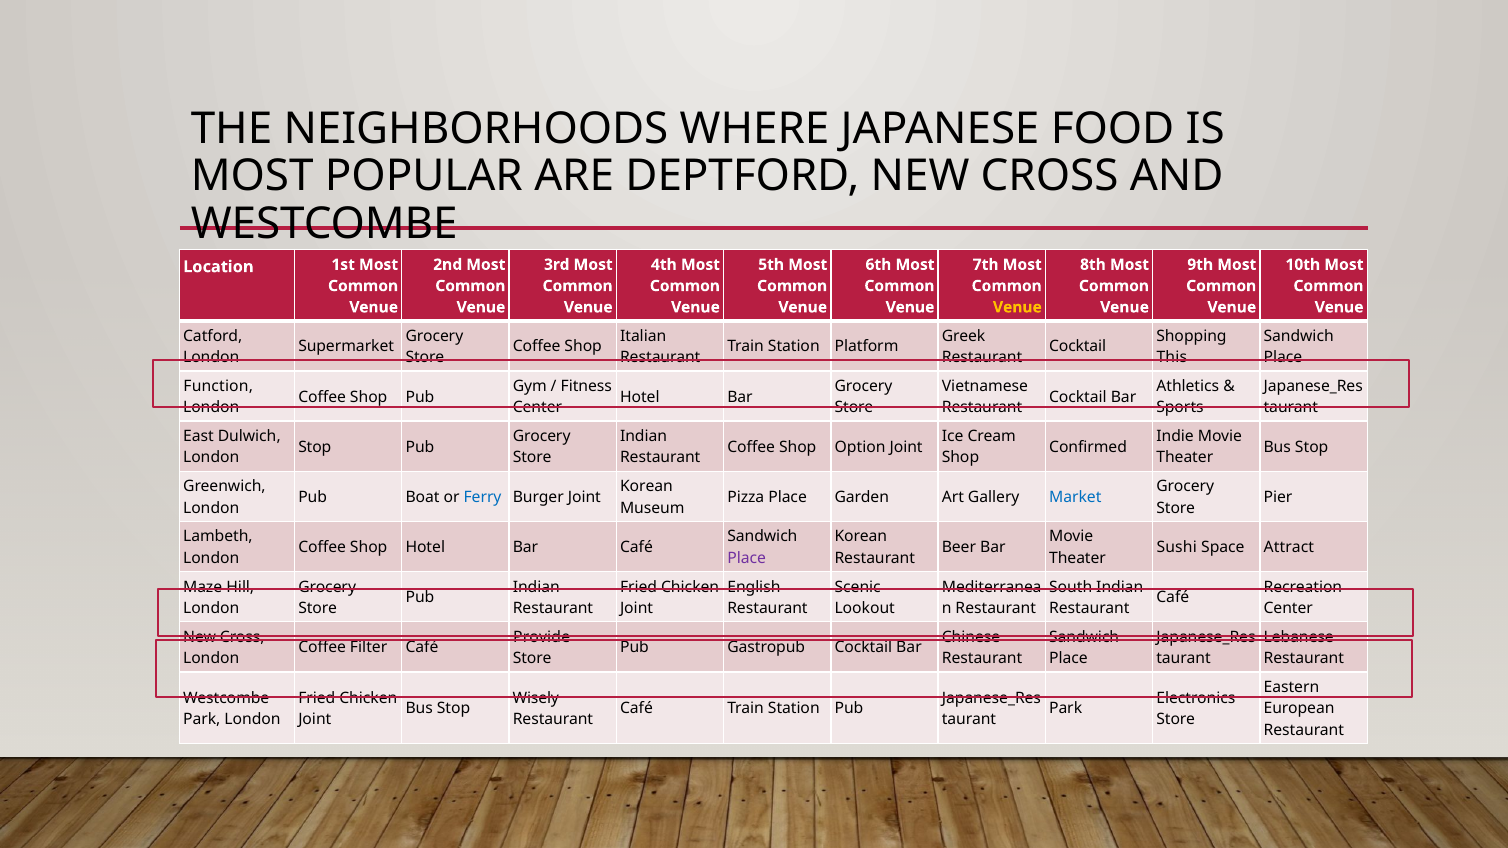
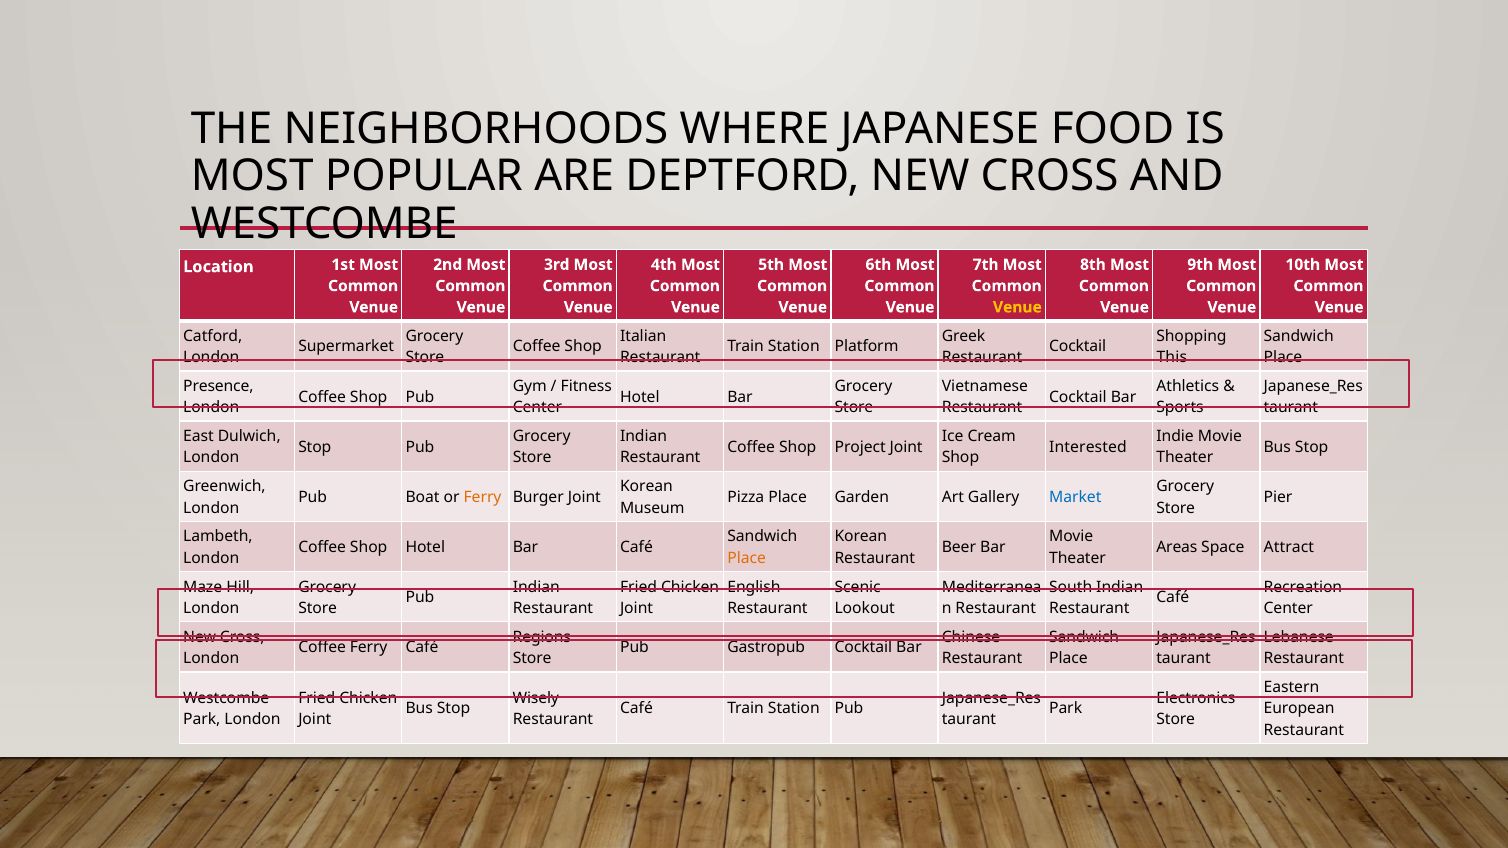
Function: Function -> Presence (218, 386)
Option: Option -> Project (860, 447)
Confirmed: Confirmed -> Interested (1088, 447)
Ferry colour: blue -> orange (483, 497)
Sushi: Sushi -> Areas (1177, 548)
Place colour: purple -> orange (747, 558)
Provide: Provide -> Regions (542, 637)
Coffee Filter: Filter -> Ferry (369, 648)
